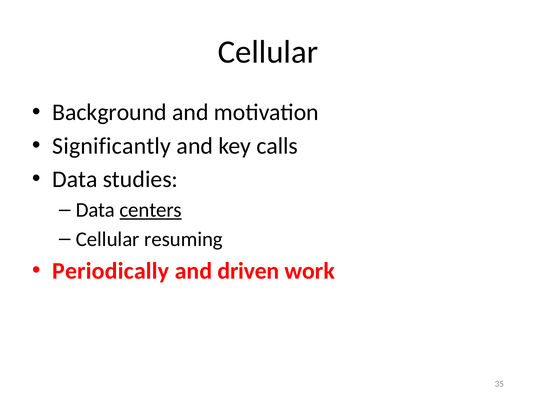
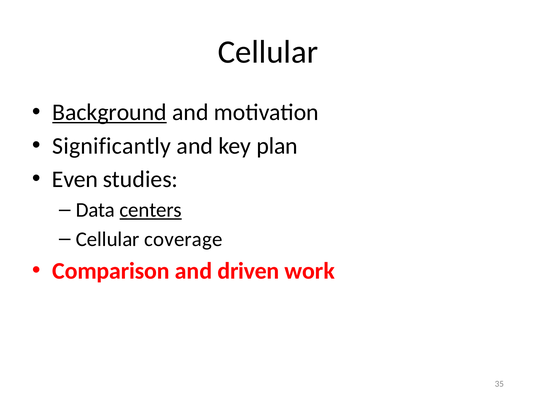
Background underline: none -> present (110, 112)
calls: calls -> plan (277, 146)
Data: Data -> Even (75, 179)
resuming: resuming -> coverage (183, 239)
Periodically: Periodically -> Comparison (111, 271)
